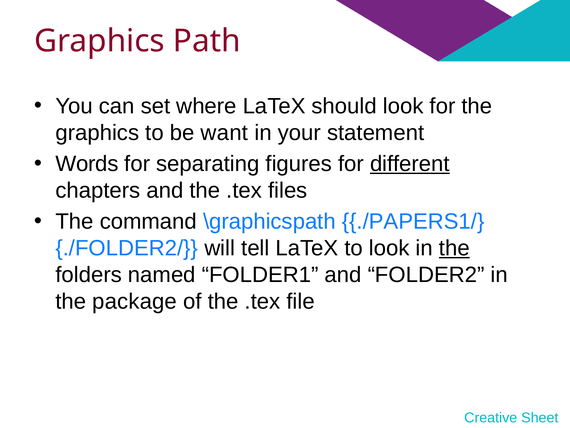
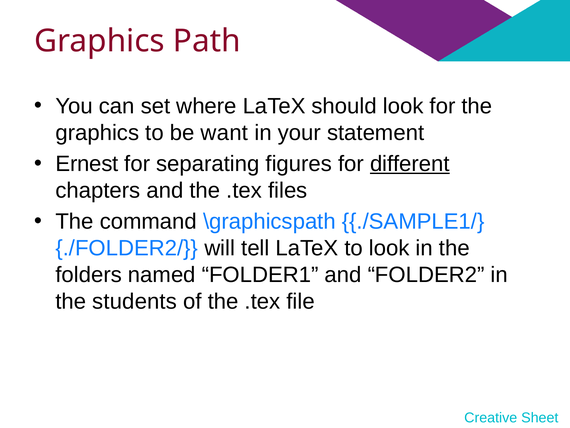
Words: Words -> Ernest (87, 164)
./PAPERS1/: ./PAPERS1/ -> ./SAMPLE1/ (413, 221)
the underline: present -> none (454, 248)
package: package -> students (135, 301)
